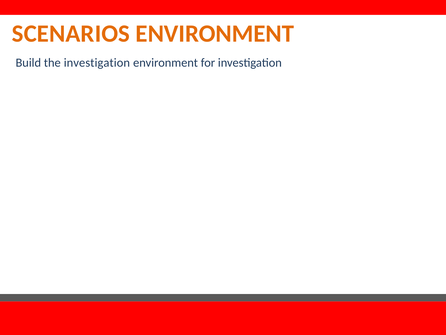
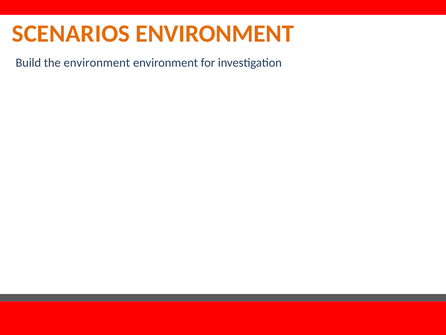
the investigation: investigation -> environment (97, 63)
